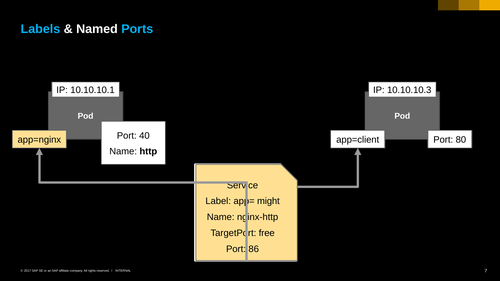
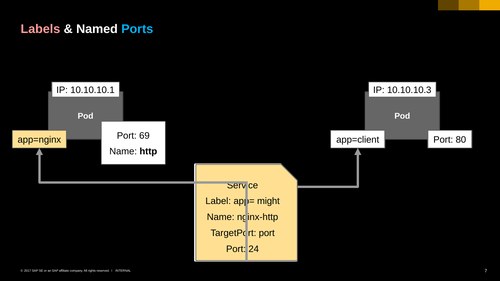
Labels colour: light blue -> pink (40, 29)
40: 40 -> 69 (144, 136)
free: free -> port (267, 233)
86: 86 -> 24 (254, 249)
